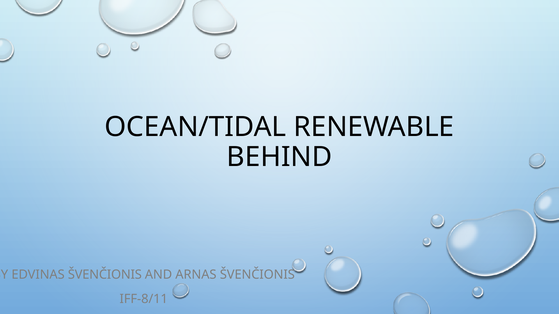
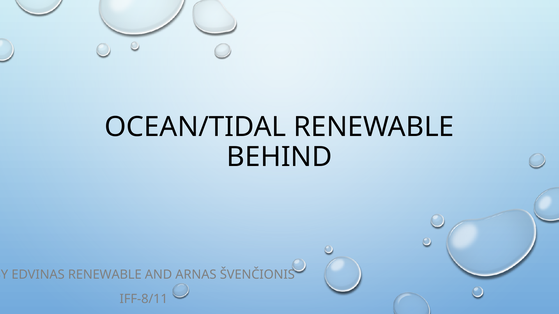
EDVINAS ŠVENČIONIS: ŠVENČIONIS -> RENEWABLE (105, 275)
